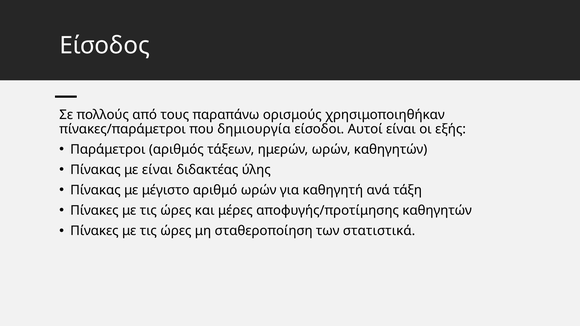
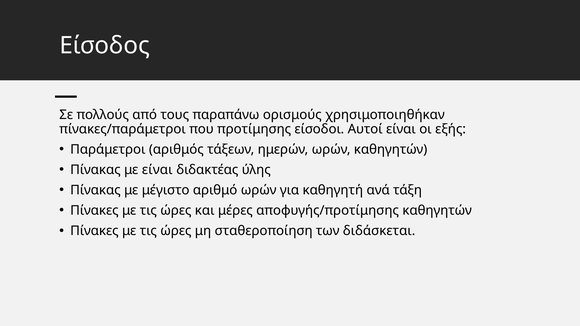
δημιουργία: δημιουργία -> προτίμησης (254, 129)
στατιστικά: στατιστικά -> διδάσκεται (379, 231)
